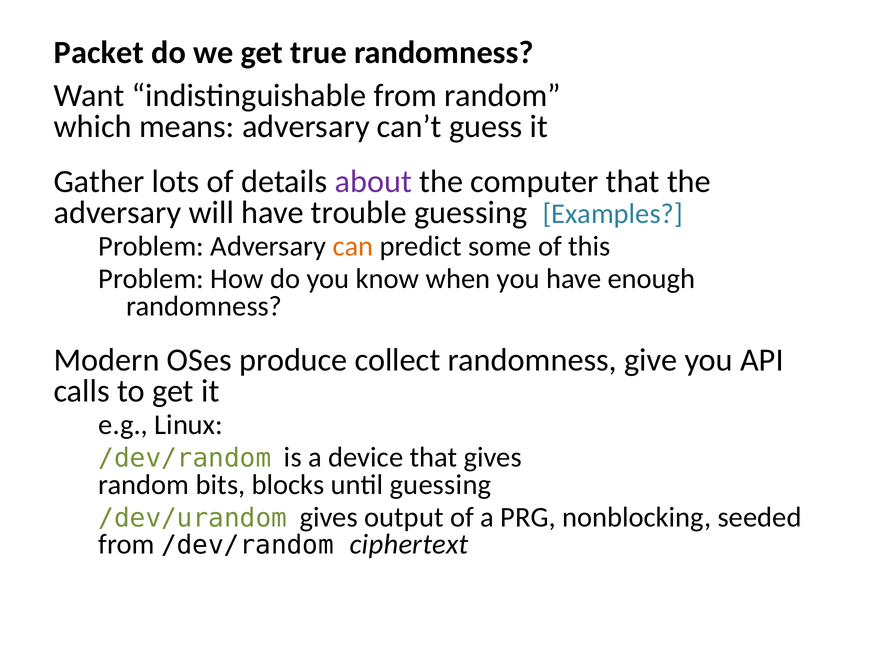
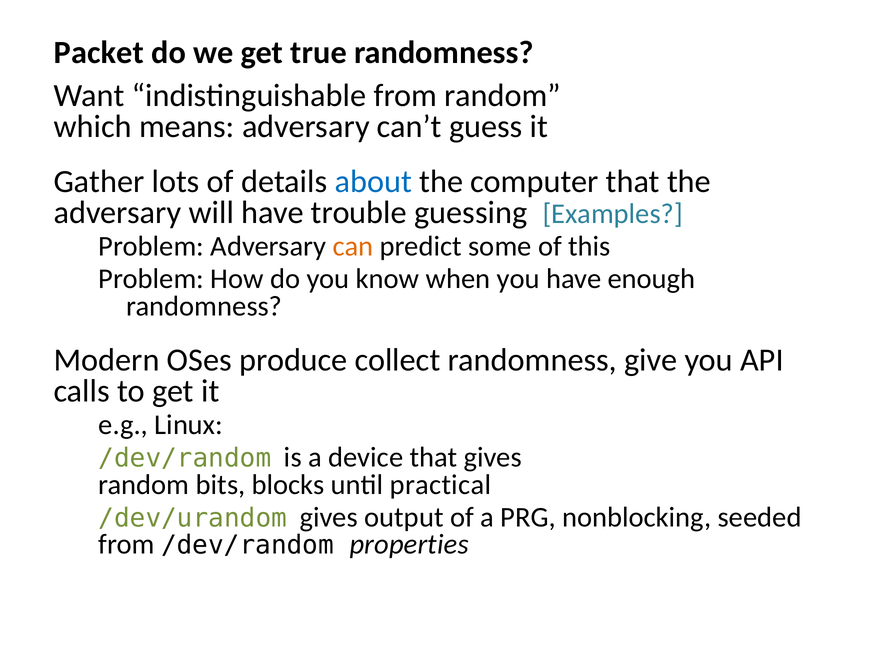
about colour: purple -> blue (373, 182)
until guessing: guessing -> practical (440, 485)
ciphertext: ciphertext -> properties (409, 545)
